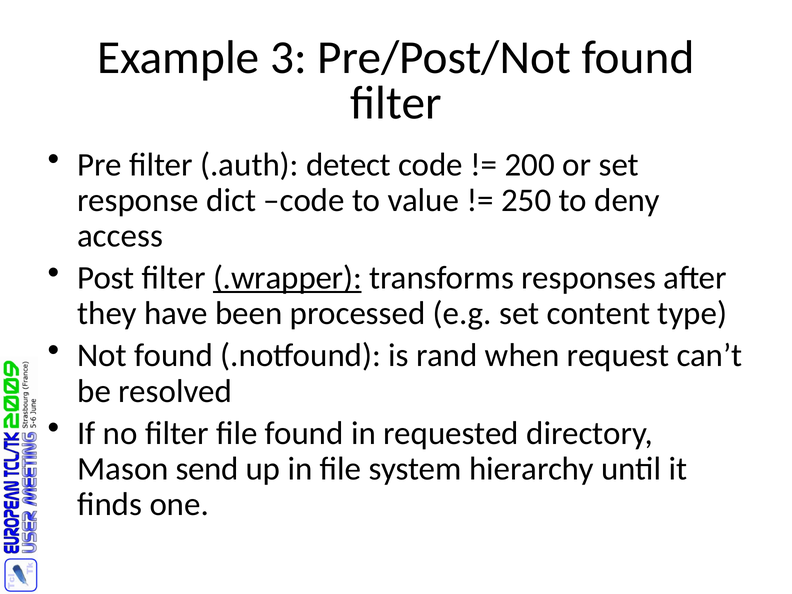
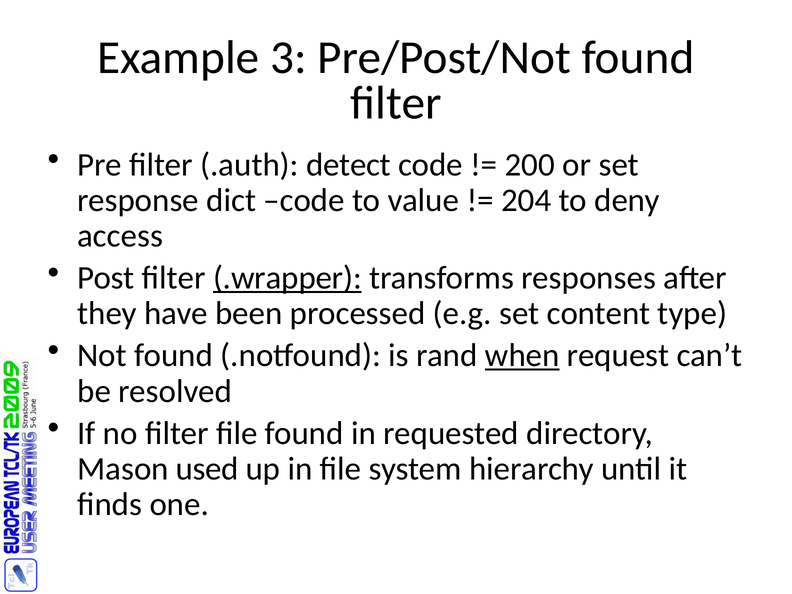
250: 250 -> 204 (526, 200)
when underline: none -> present (522, 356)
send: send -> used (207, 469)
